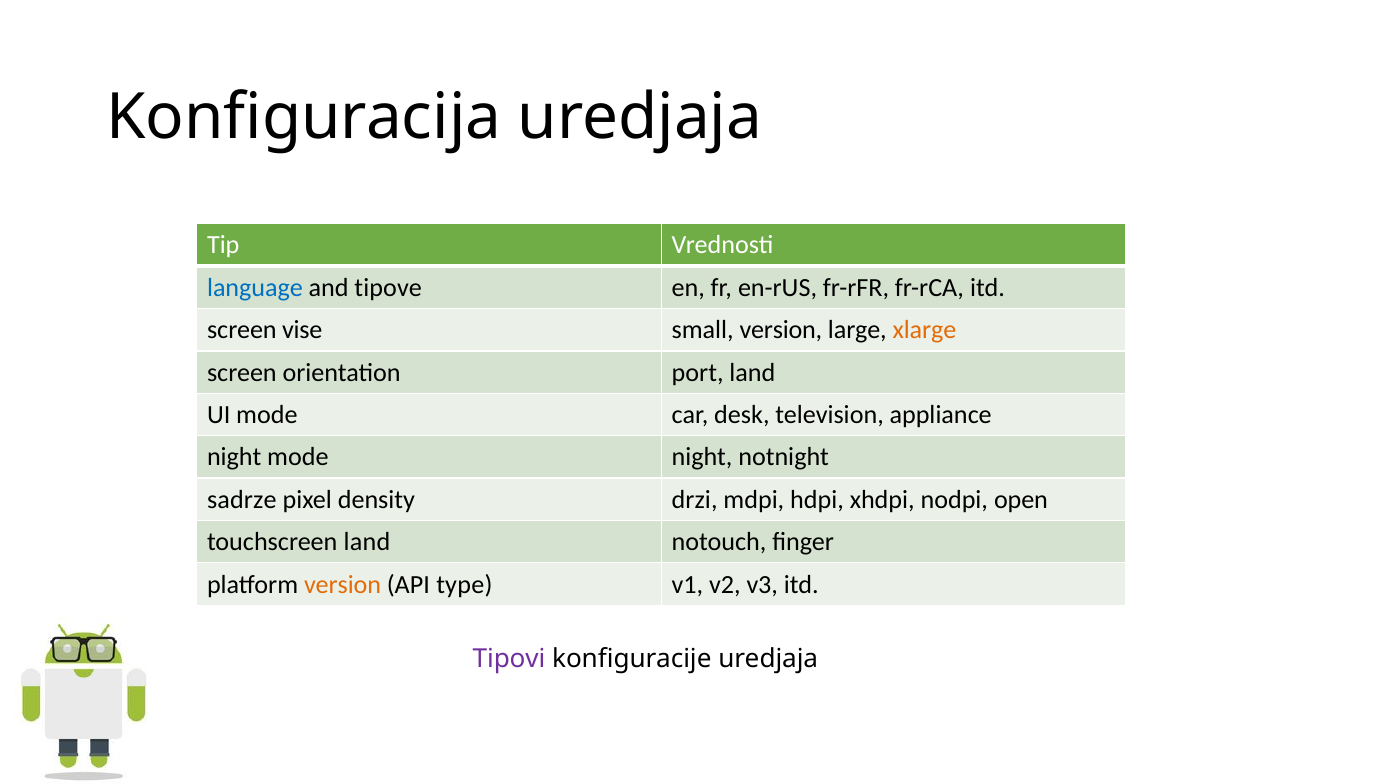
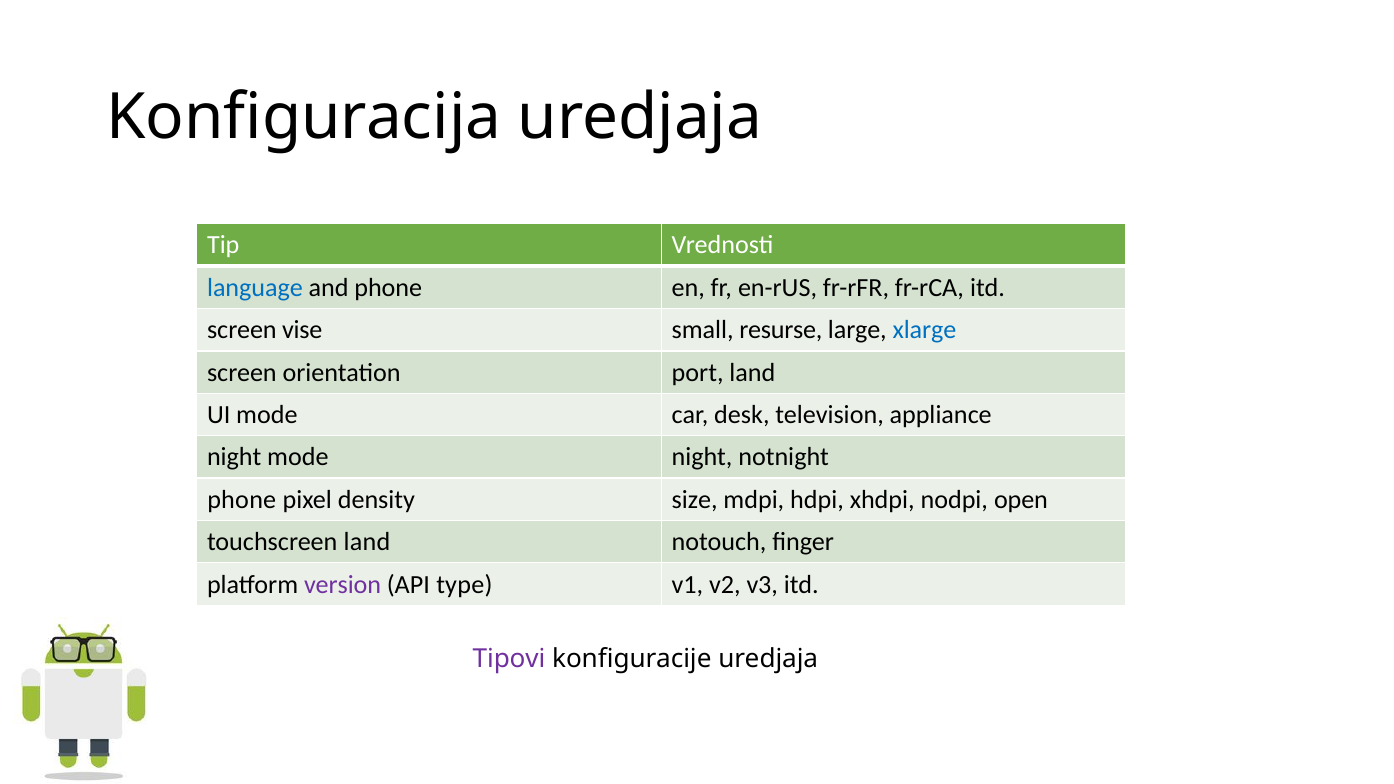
and tipove: tipove -> phone (388, 288)
small version: version -> resurse (781, 330)
xlarge colour: orange -> blue (924, 330)
sadrze: sadrze -> phone (242, 500)
drzi: drzi -> size (695, 500)
version colour: orange -> purple (343, 584)
